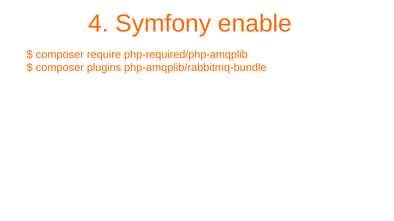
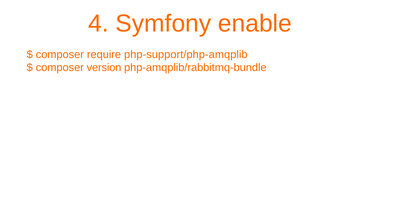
php-required/php-amqplib: php-required/php-amqplib -> php-support/php-amqplib (186, 55)
plugins: plugins -> version (104, 68)
